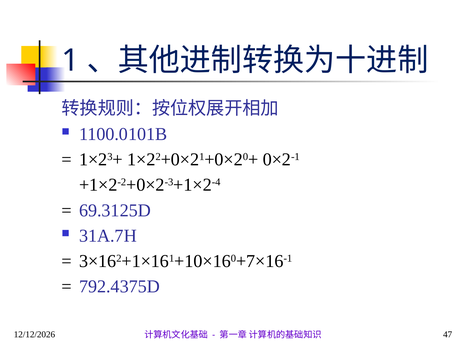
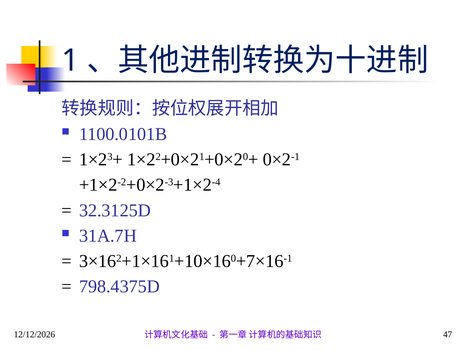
69.3125D: 69.3125D -> 32.3125D (115, 210)
792.4375D: 792.4375D -> 798.4375D (119, 286)
